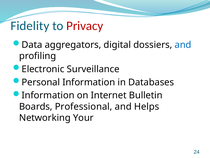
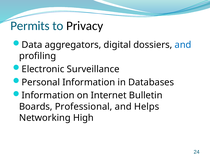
Fidelity: Fidelity -> Permits (30, 26)
Privacy colour: red -> black (85, 26)
Your: Your -> High (83, 118)
